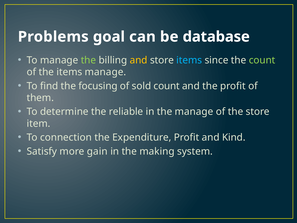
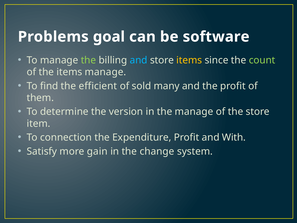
database: database -> software (216, 37)
and colour: yellow -> light blue (139, 60)
items colour: light blue -> yellow (189, 60)
focusing: focusing -> efficient (98, 86)
sold count: count -> many (167, 86)
reliable: reliable -> version (126, 112)
Kind: Kind -> With (234, 137)
making: making -> change (157, 151)
